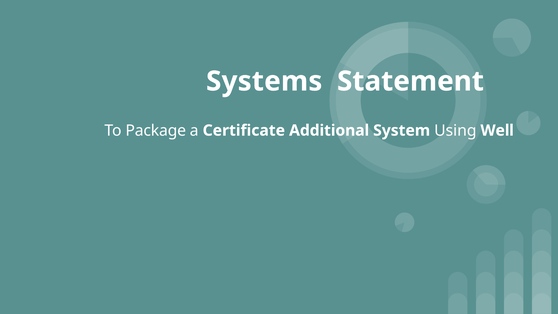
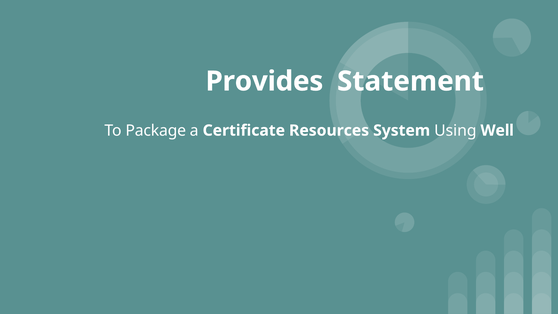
Systems: Systems -> Provides (264, 81)
Additional: Additional -> Resources (329, 130)
